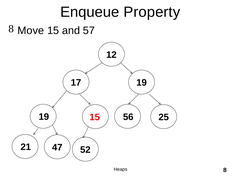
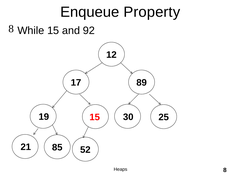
Move: Move -> While (31, 30)
57: 57 -> 92 (89, 30)
17 19: 19 -> 89 (142, 83)
56: 56 -> 30 (128, 117)
47: 47 -> 85 (57, 147)
